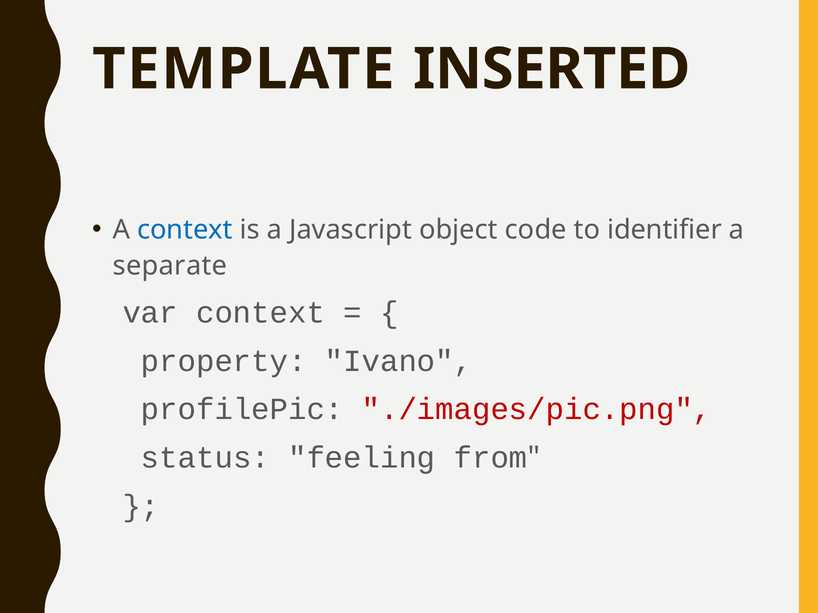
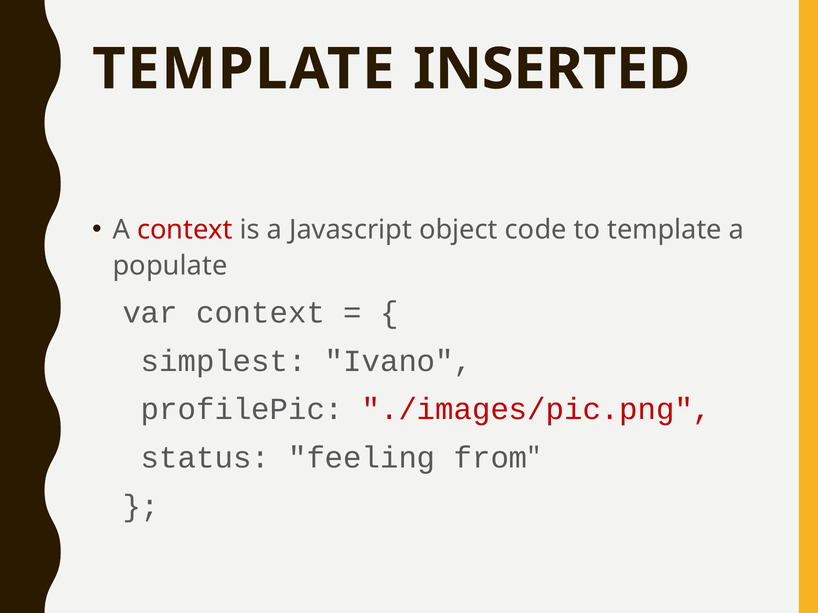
context colour: blue -> red (185, 230)
to identifier: identifier -> template (665, 230)
separate: separate -> populate (170, 266)
property: property -> simplest (224, 361)
